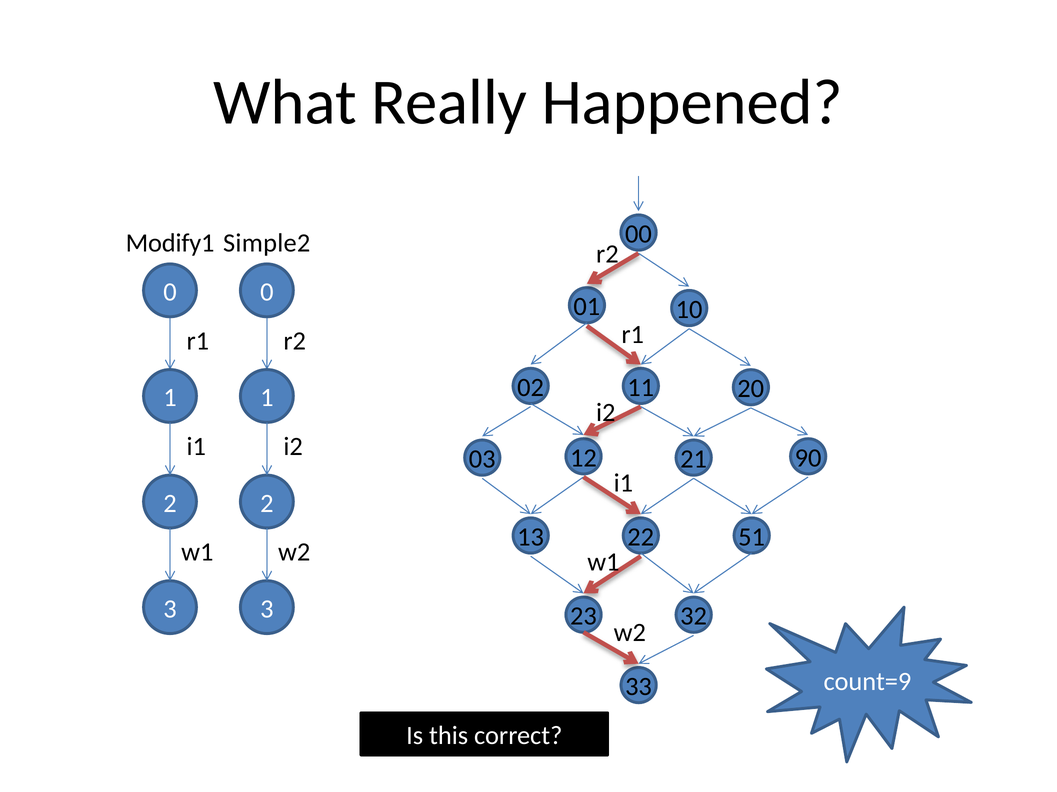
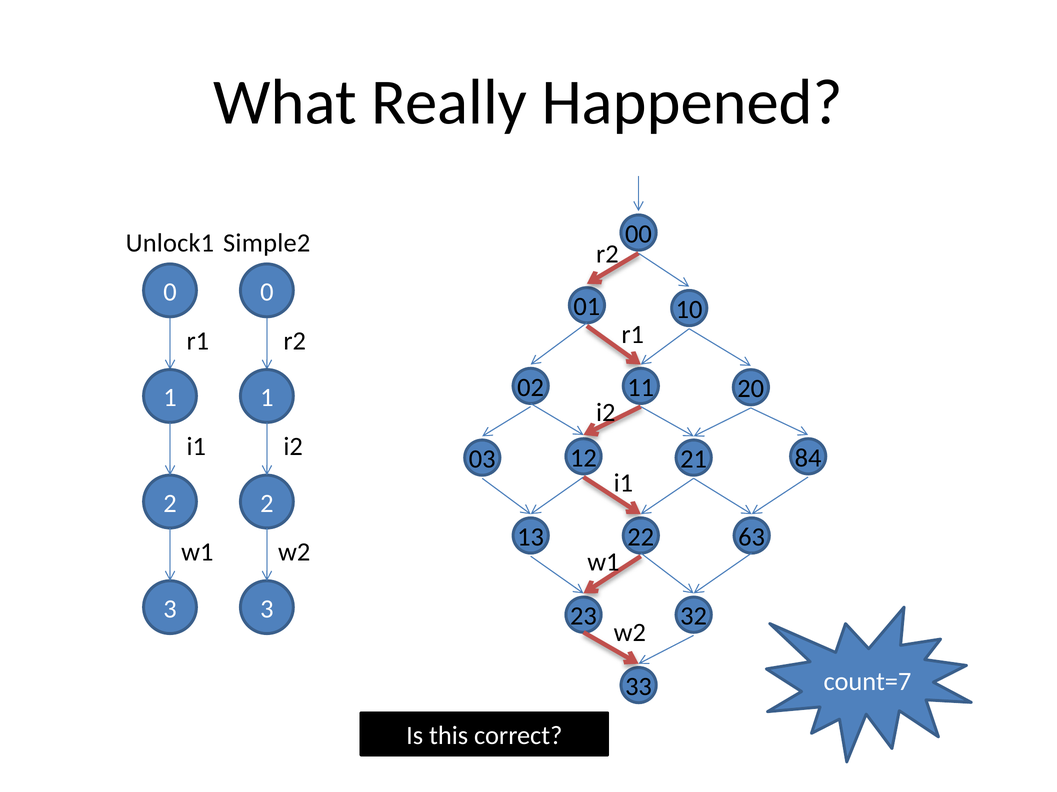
Modify1: Modify1 -> Unlock1 (170, 243)
90: 90 -> 84 (808, 458)
51: 51 -> 63 (752, 538)
count=9: count=9 -> count=7 (867, 682)
